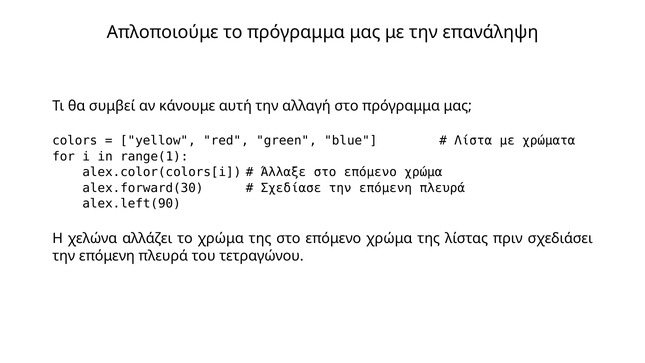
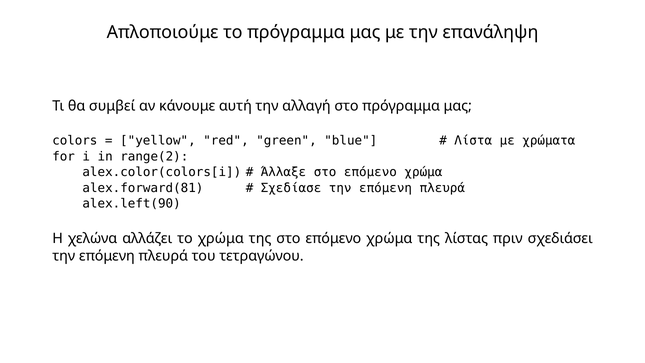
range(1: range(1 -> range(2 (154, 156)
alex.forward(30: alex.forward(30 -> alex.forward(81 (143, 188)
